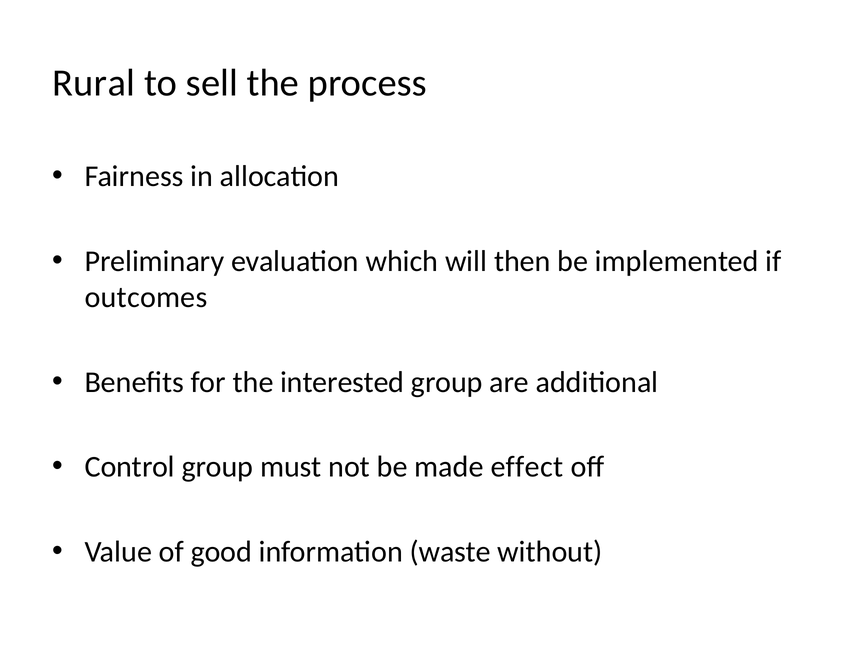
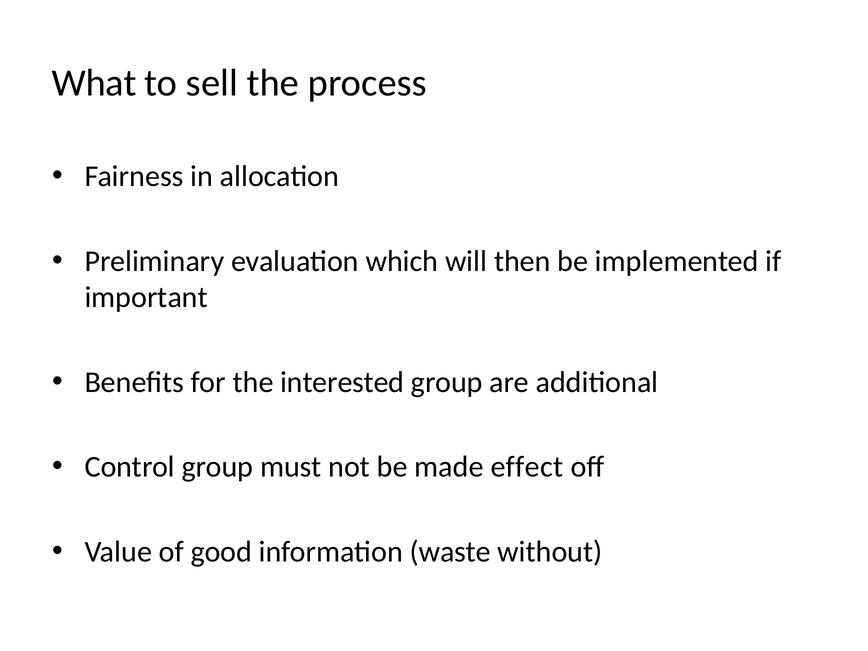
Rural: Rural -> What (94, 83)
outcomes: outcomes -> important (146, 297)
